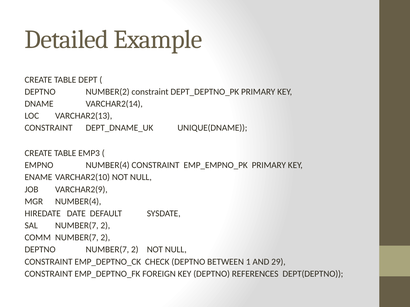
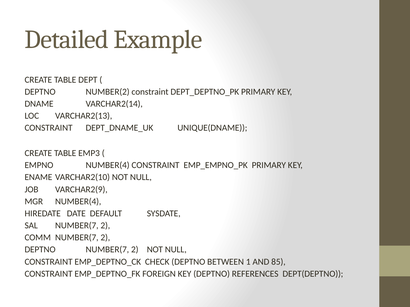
29: 29 -> 85 (278, 262)
